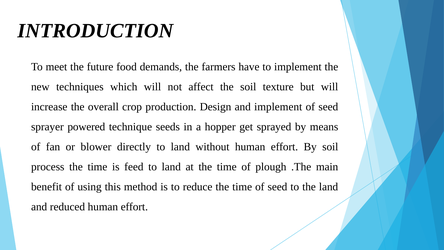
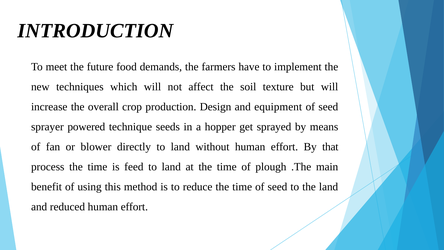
and implement: implement -> equipment (278, 107)
By soil: soil -> that (330, 147)
